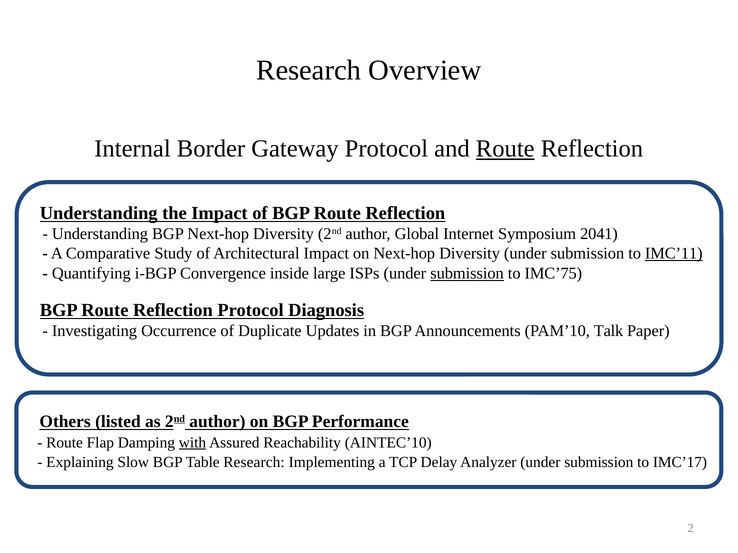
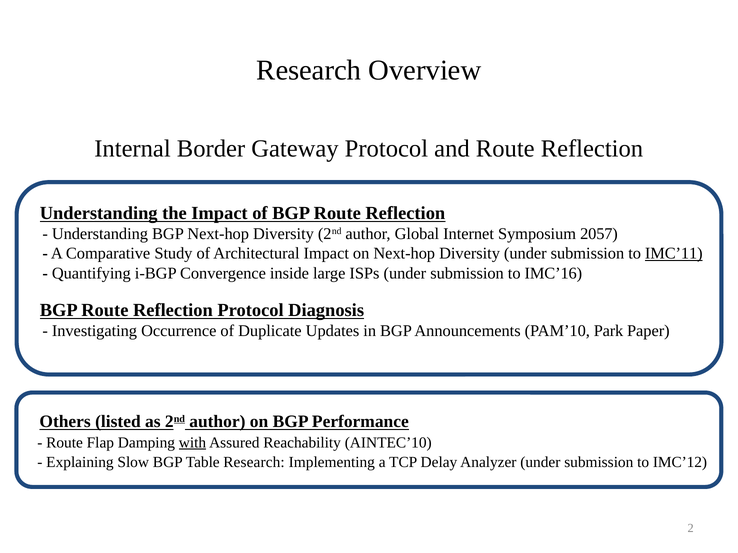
Route underline: present -> none (505, 149)
2041: 2041 -> 2057 (599, 234)
submission underline: present -> none (467, 273)
IMC’75: IMC’75 -> IMC’16 (553, 273)
Talk: Talk -> Park (609, 331)
IMC’17: IMC’17 -> IMC’12 (680, 463)
